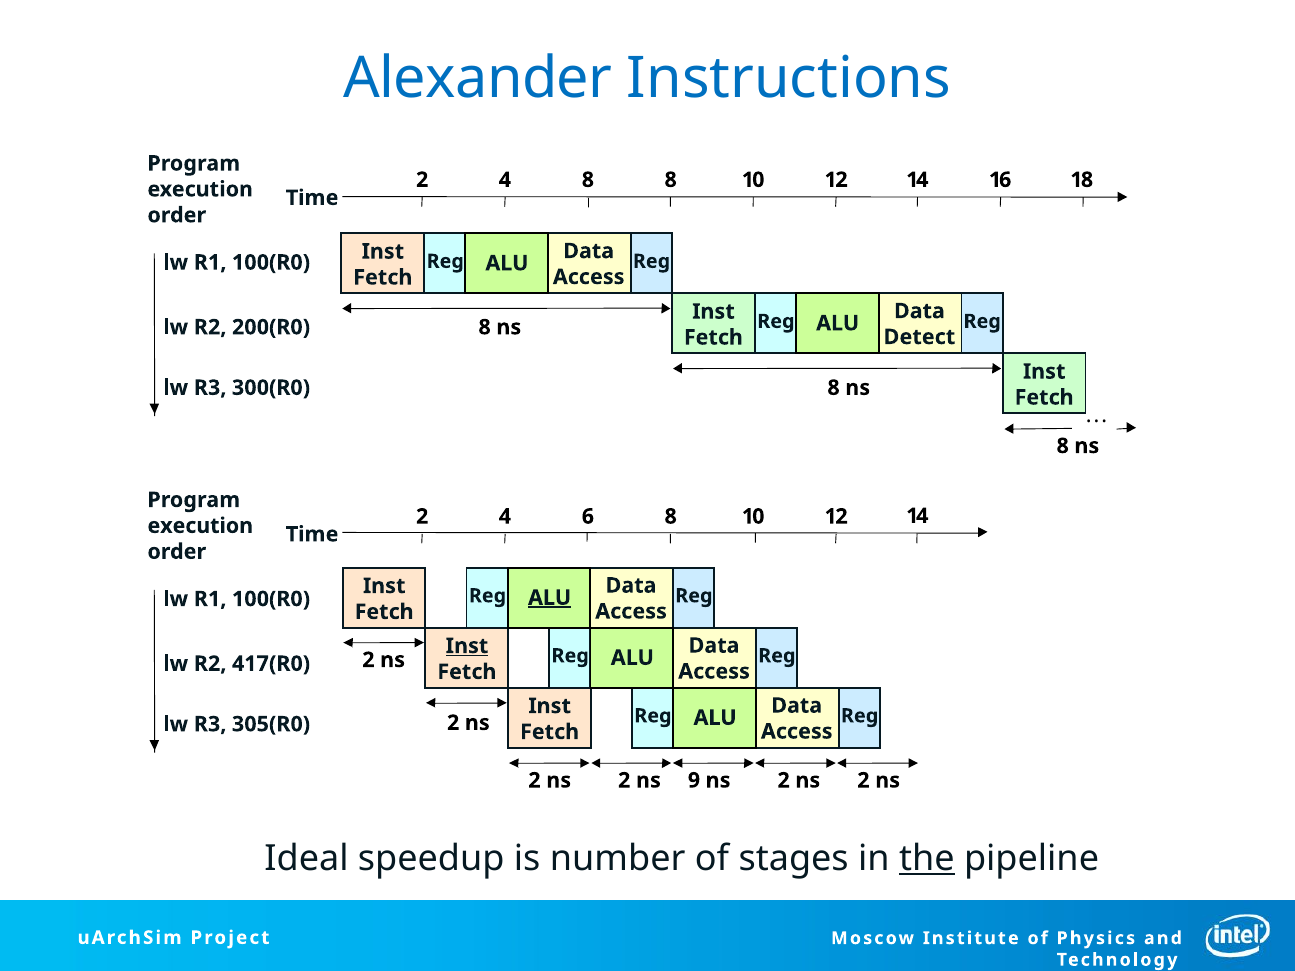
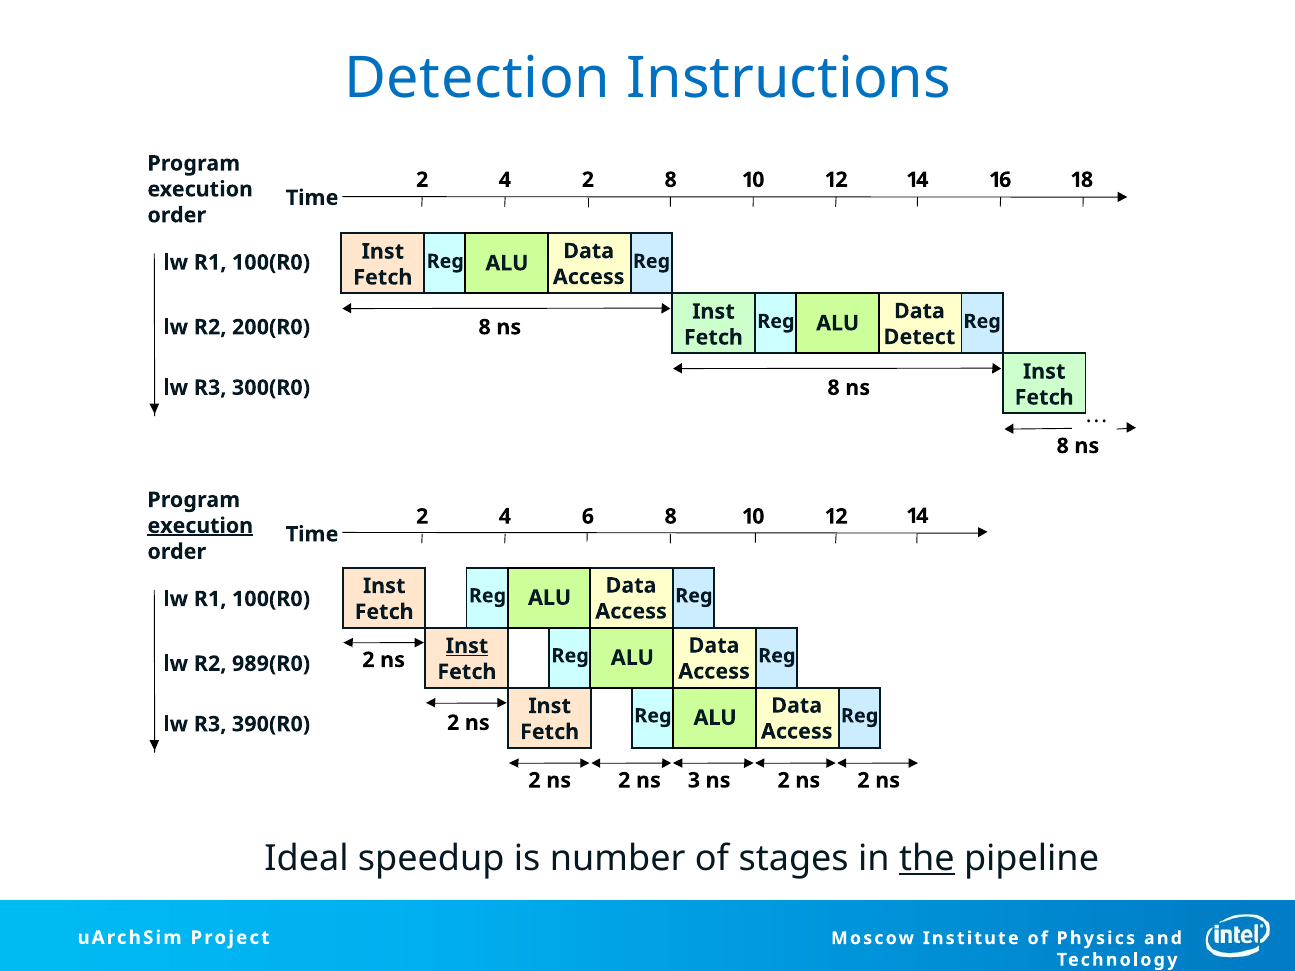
Alexander: Alexander -> Detection (477, 79)
4 8: 8 -> 2 (588, 180)
execution underline: none -> present (200, 526)
ALU underline: present -> none (550, 598)
417(R0: 417(R0 -> 989(R0 (271, 664)
305(R0: 305(R0 -> 390(R0 (271, 724)
9: 9 -> 3 (694, 781)
